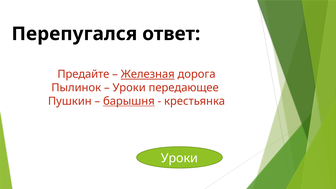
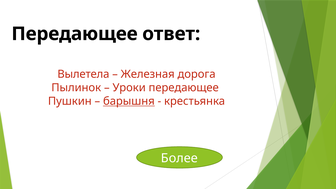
Перепугался: Перепугался -> Передающее (75, 34)
Предайте: Предайте -> Вылетела (83, 74)
Железная underline: present -> none (148, 74)
Уроки: Уроки -> Более (179, 158)
